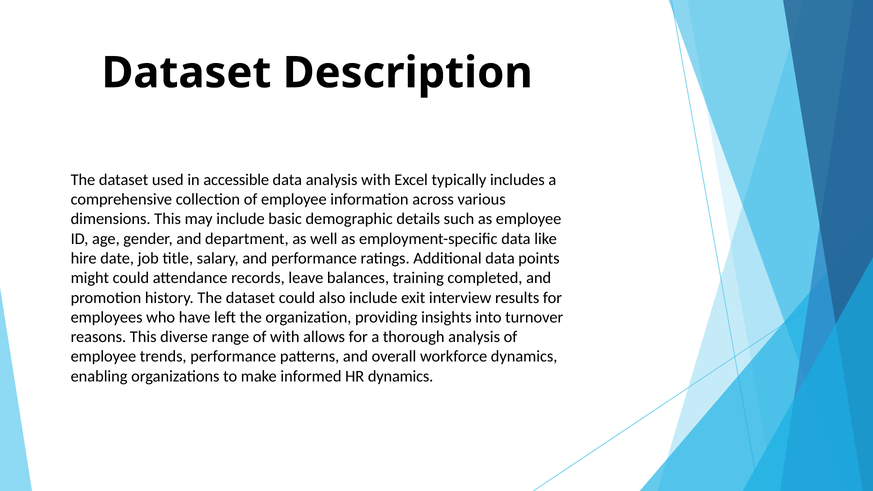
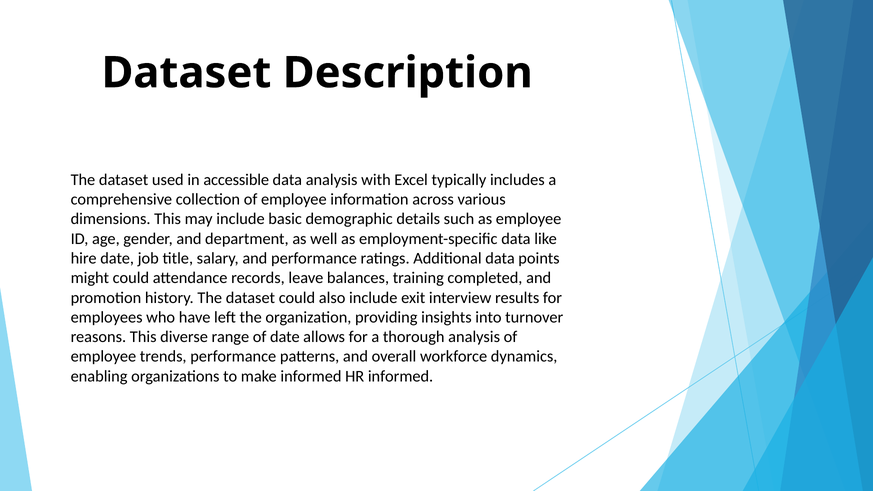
of with: with -> date (285, 337)
HR dynamics: dynamics -> informed (401, 376)
